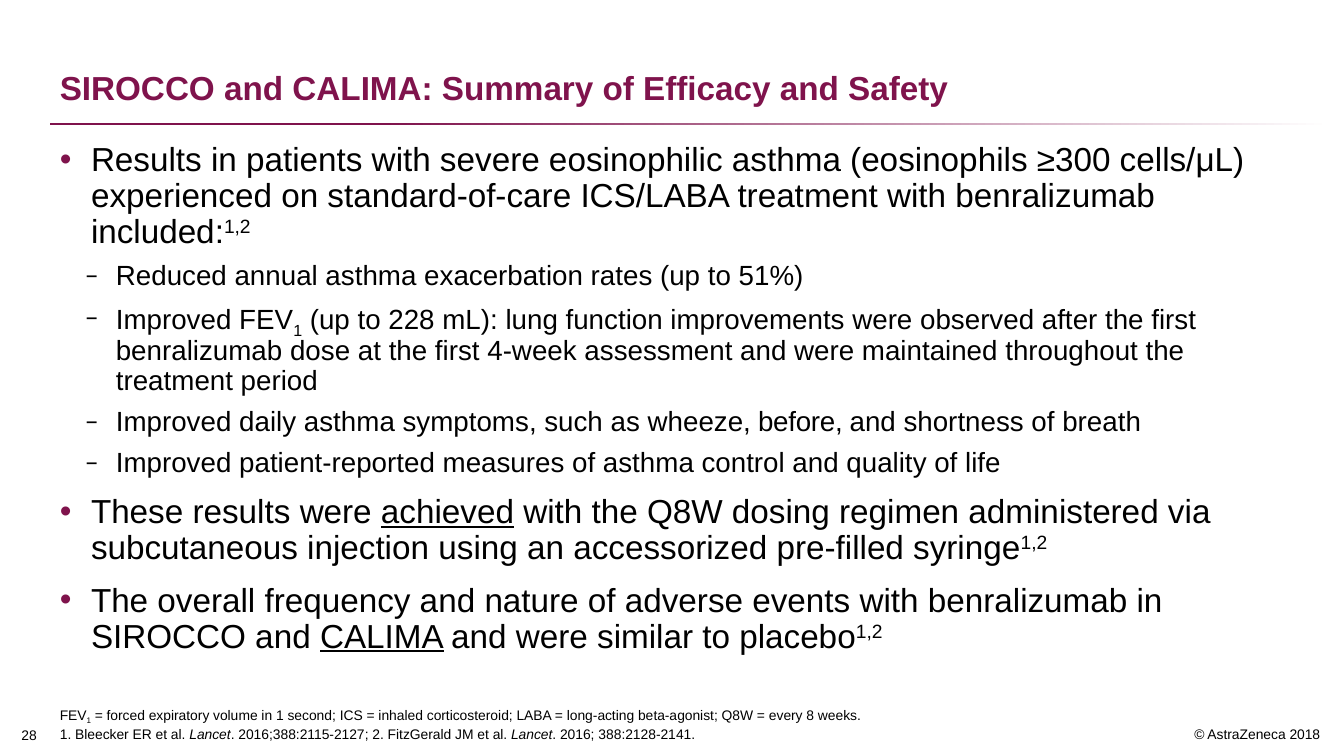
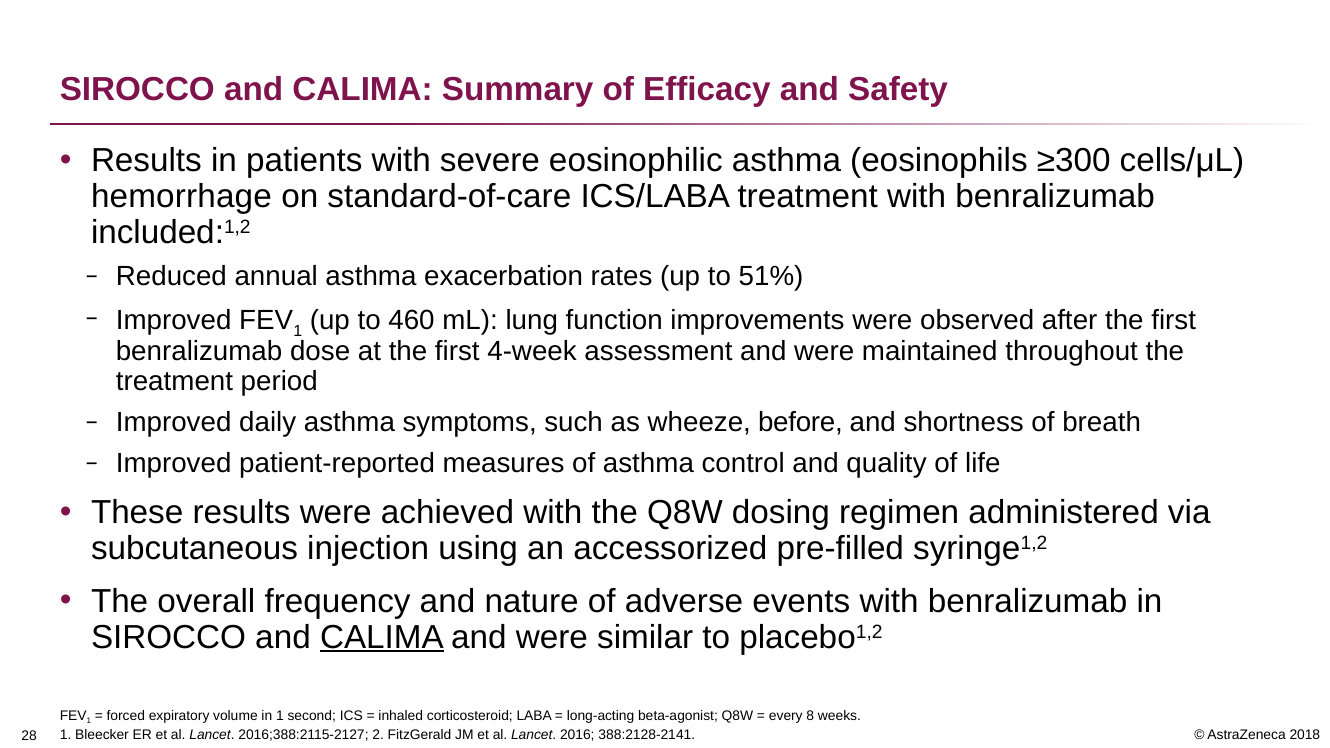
experienced: experienced -> hemorrhage (181, 196)
228: 228 -> 460 (411, 321)
achieved underline: present -> none (448, 513)
